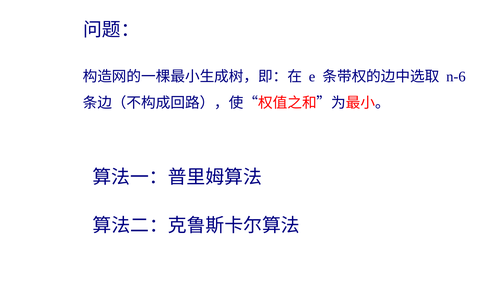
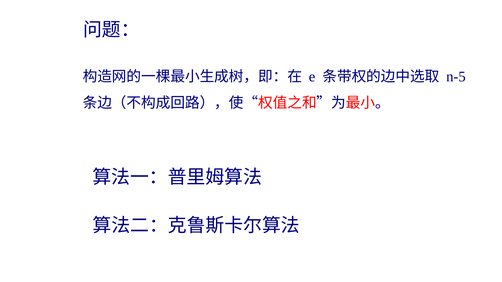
n-6: n-6 -> n-5 (456, 77)
